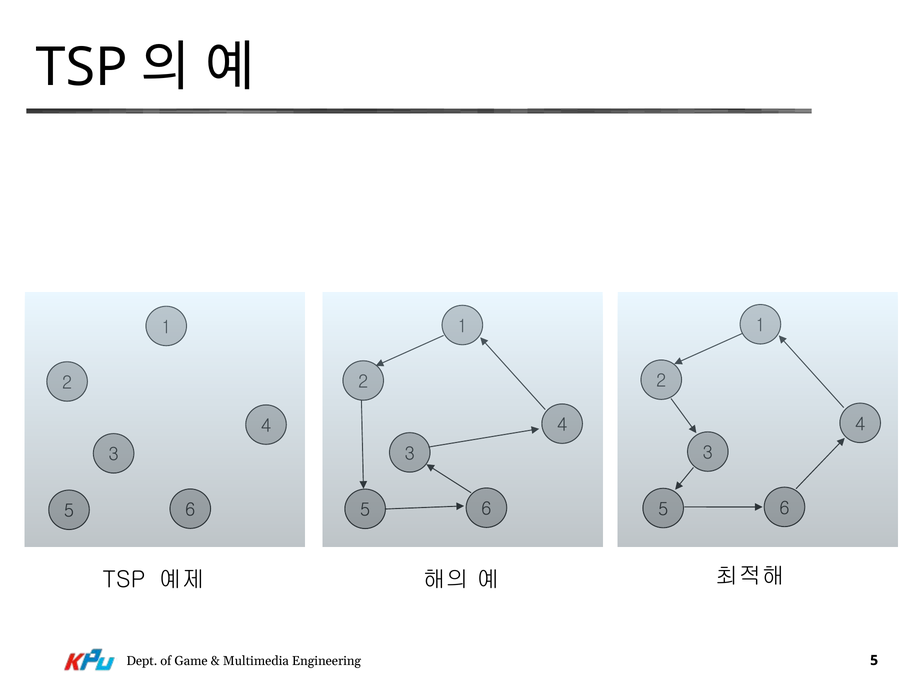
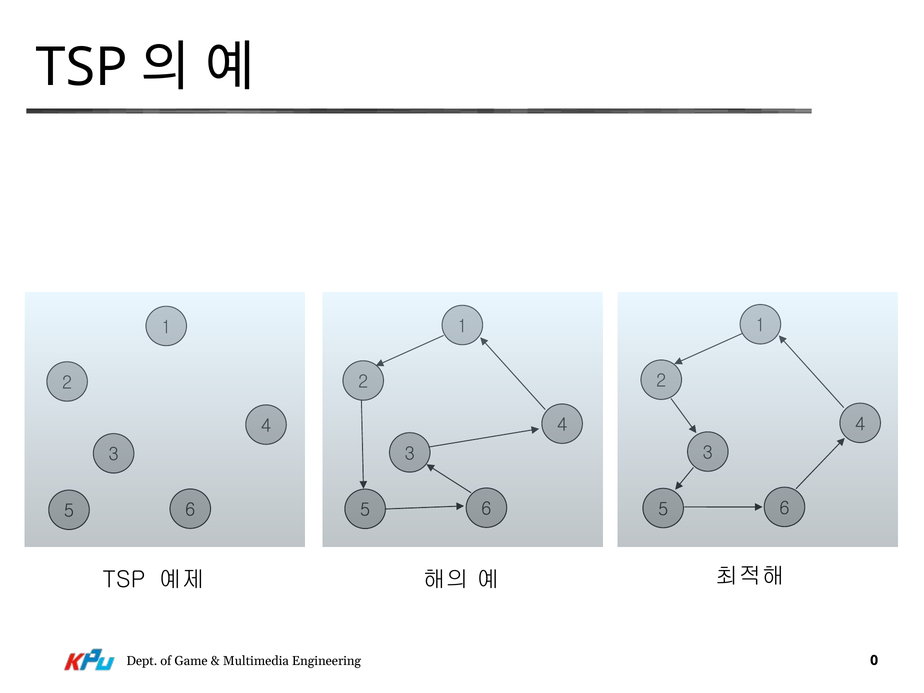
Engineering 5: 5 -> 0 (874, 660)
